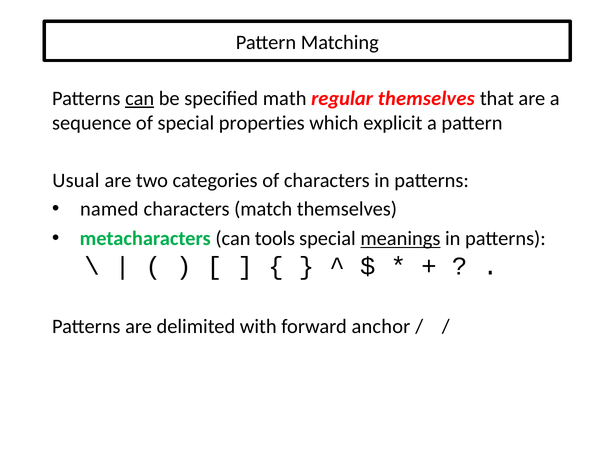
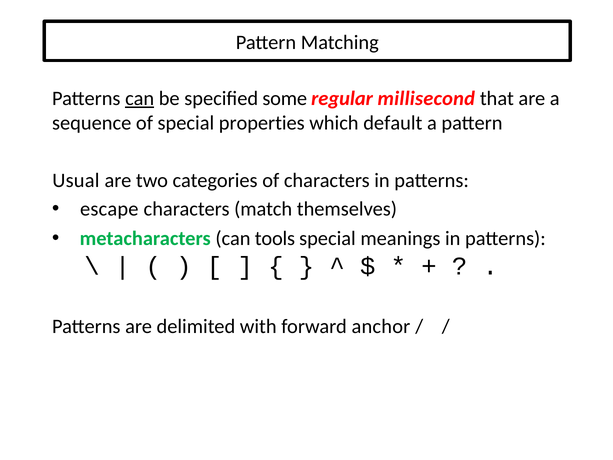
math: math -> some (285, 99)
regular themselves: themselves -> millisecond (426, 99)
explicit: explicit -> default (393, 123)
named: named -> escape (109, 209)
meanings underline: present -> none (400, 238)
